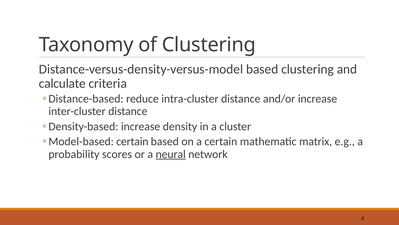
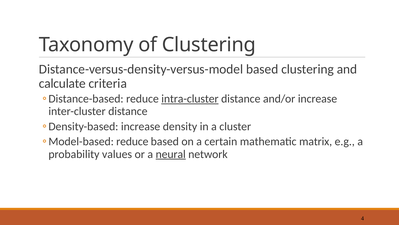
intra-cluster underline: none -> present (190, 99)
certain: certain -> reduce (132, 141)
scores: scores -> values (117, 154)
